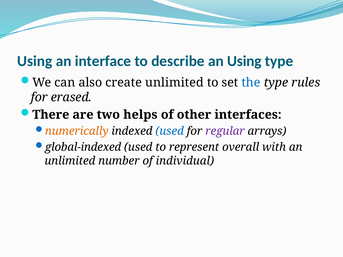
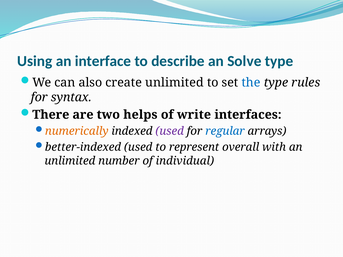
an Using: Using -> Solve (244, 61)
erased: erased -> syntax (71, 97)
other: other -> write (194, 115)
used colour: blue -> purple (170, 131)
regular colour: purple -> blue (225, 131)
global-indexed: global-indexed -> better-indexed (83, 147)
